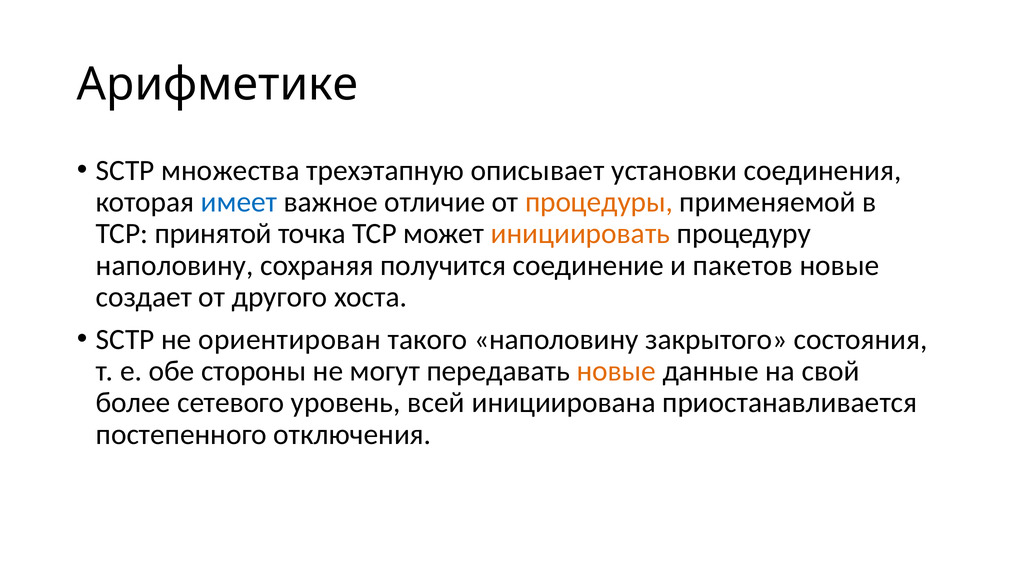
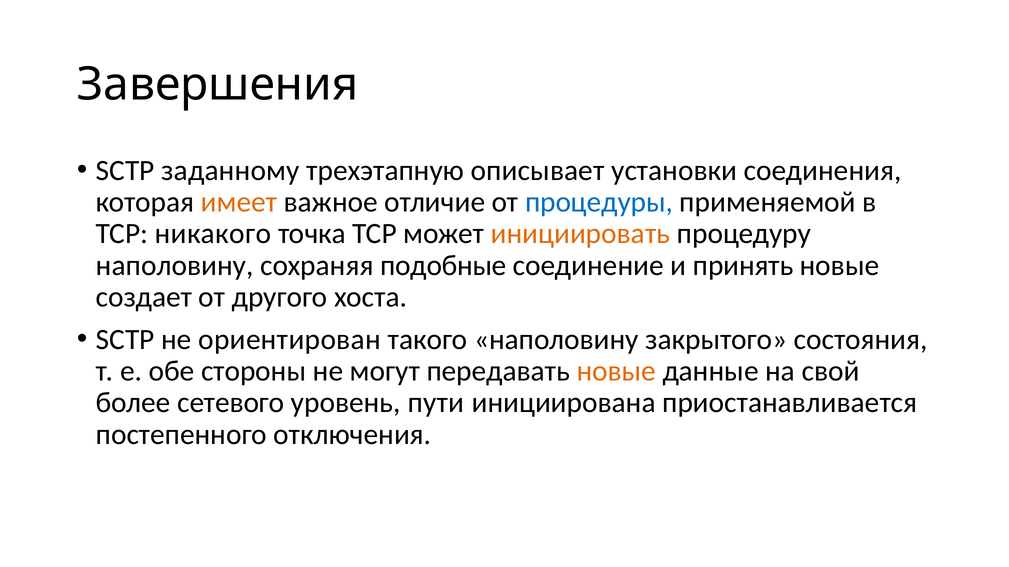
Арифметике: Арифметике -> Завершения (218, 85)
множества: множества -> заданному (230, 171)
имеет colour: blue -> orange (239, 202)
процедуры colour: orange -> blue (599, 202)
принятой: принятой -> никакого (213, 234)
получится: получится -> подобные (443, 266)
пакетов: пакетов -> принять (743, 266)
всей: всей -> пути (436, 403)
